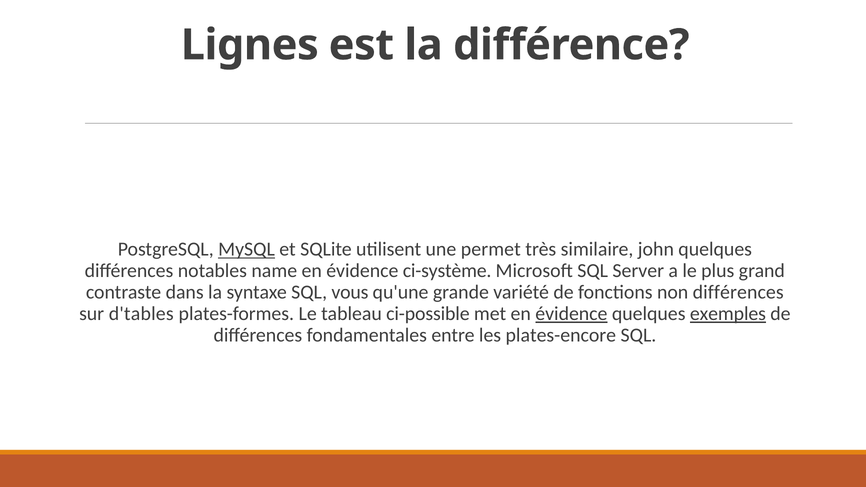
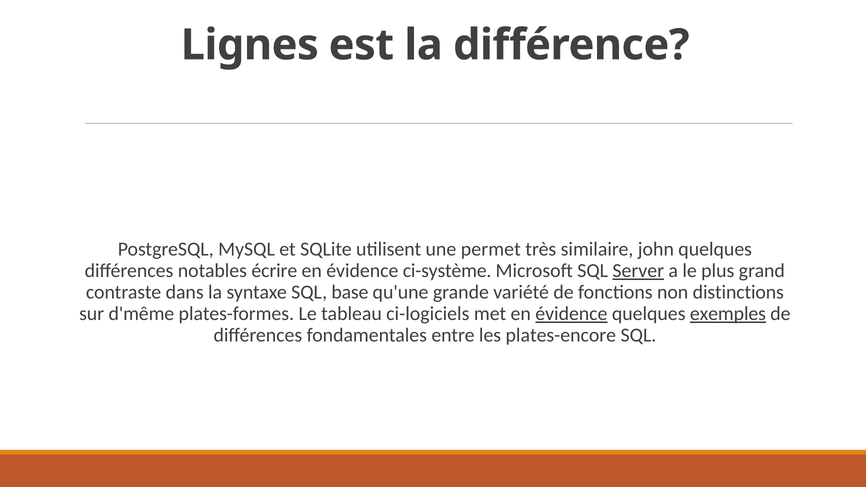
MySQL underline: present -> none (247, 249)
name: name -> écrire (274, 271)
Server underline: none -> present (638, 271)
vous: vous -> base (350, 292)
non différences: différences -> distinctions (738, 292)
d'tables: d'tables -> d'même (141, 314)
ci-possible: ci-possible -> ci-logiciels (428, 314)
